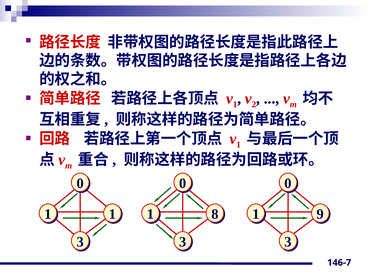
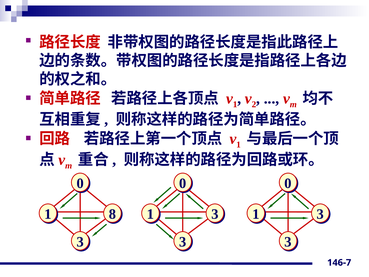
1 1: 1 -> 8 (112, 214)
8: 8 -> 3 (215, 214)
9: 9 -> 3 (320, 214)
